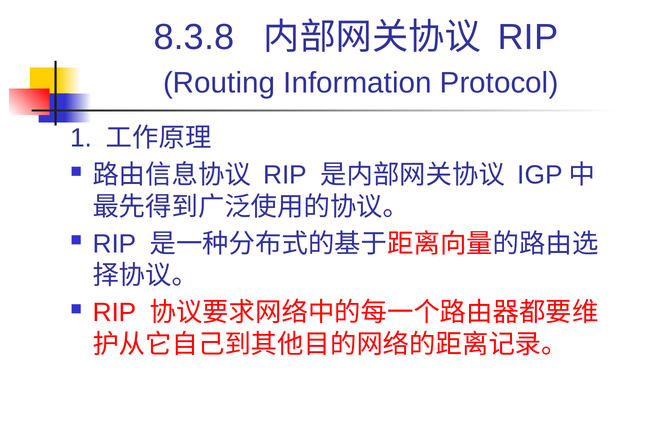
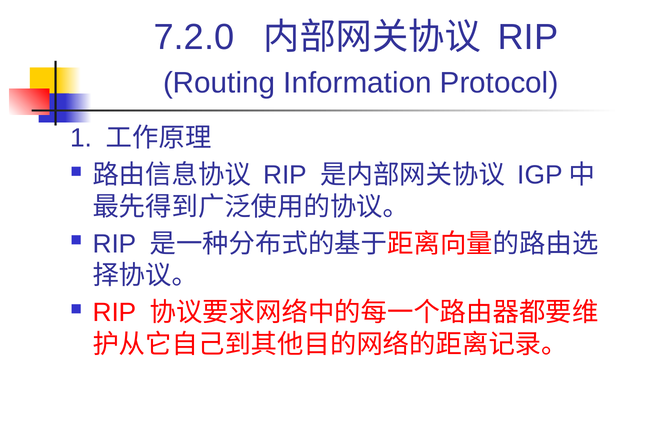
8.3.8: 8.3.8 -> 7.2.0 (194, 37)
